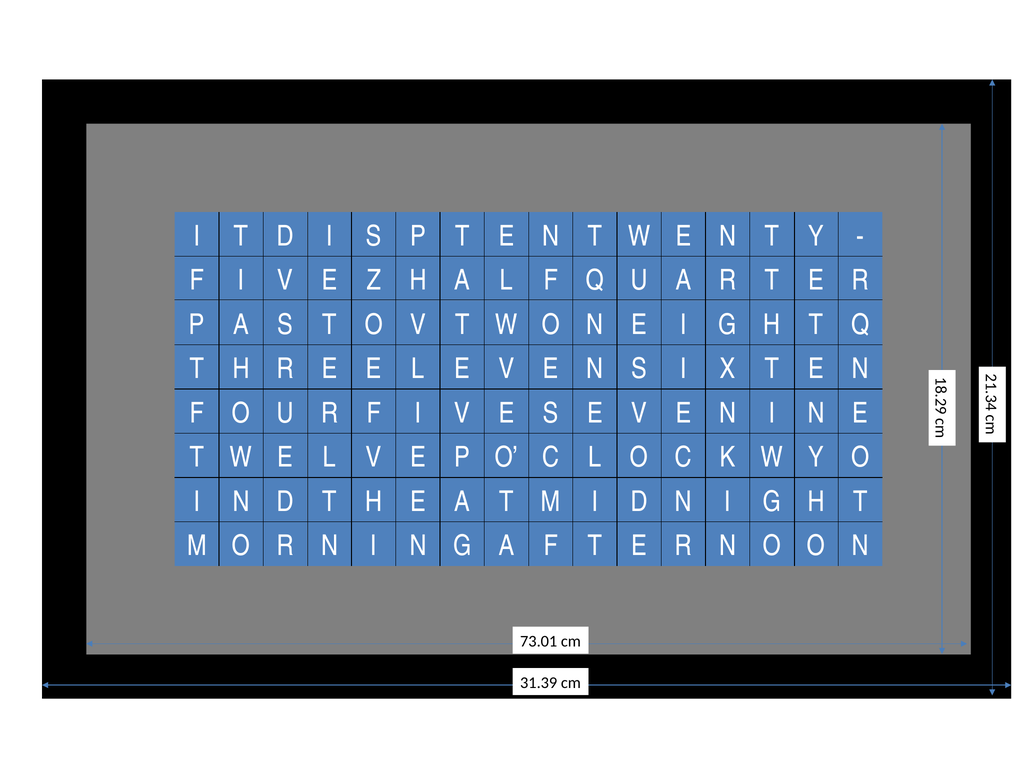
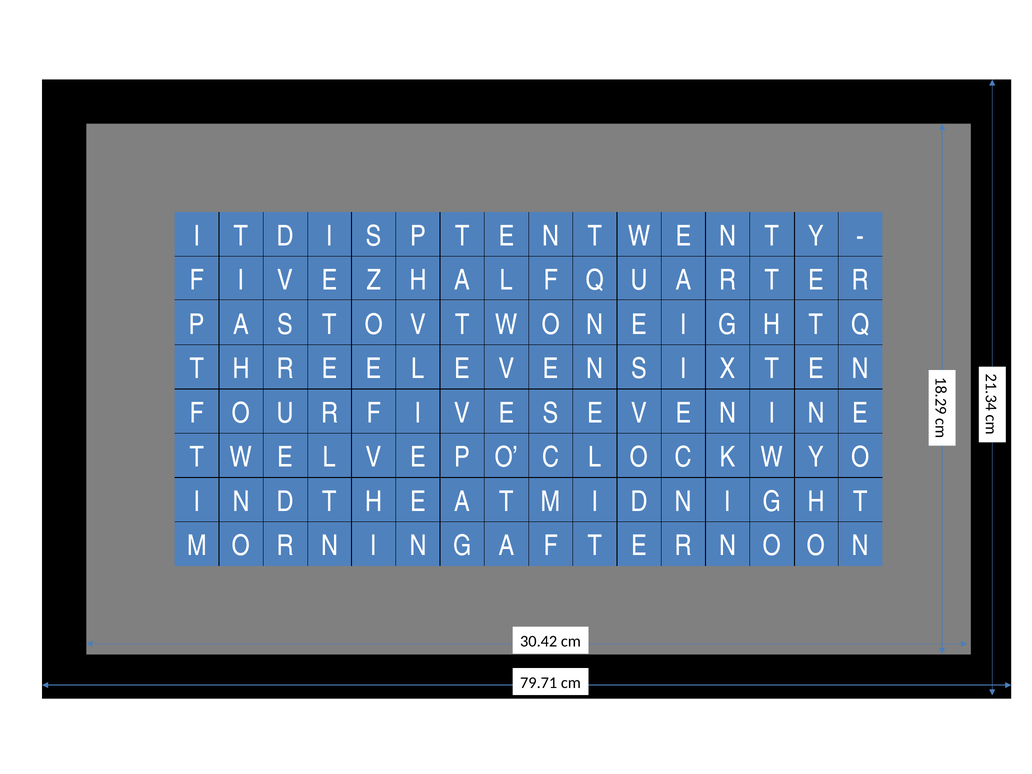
73.01: 73.01 -> 30.42 (539, 641)
31.39: 31.39 -> 79.71 (539, 683)
